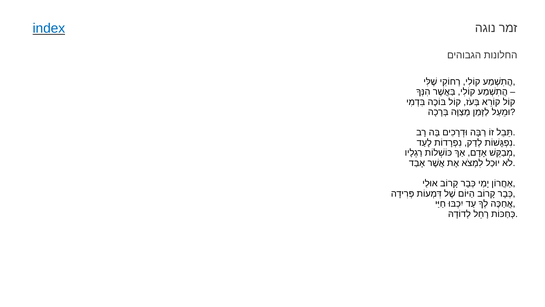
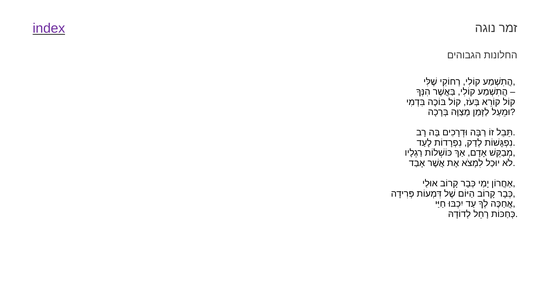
index colour: blue -> purple (49, 28)
